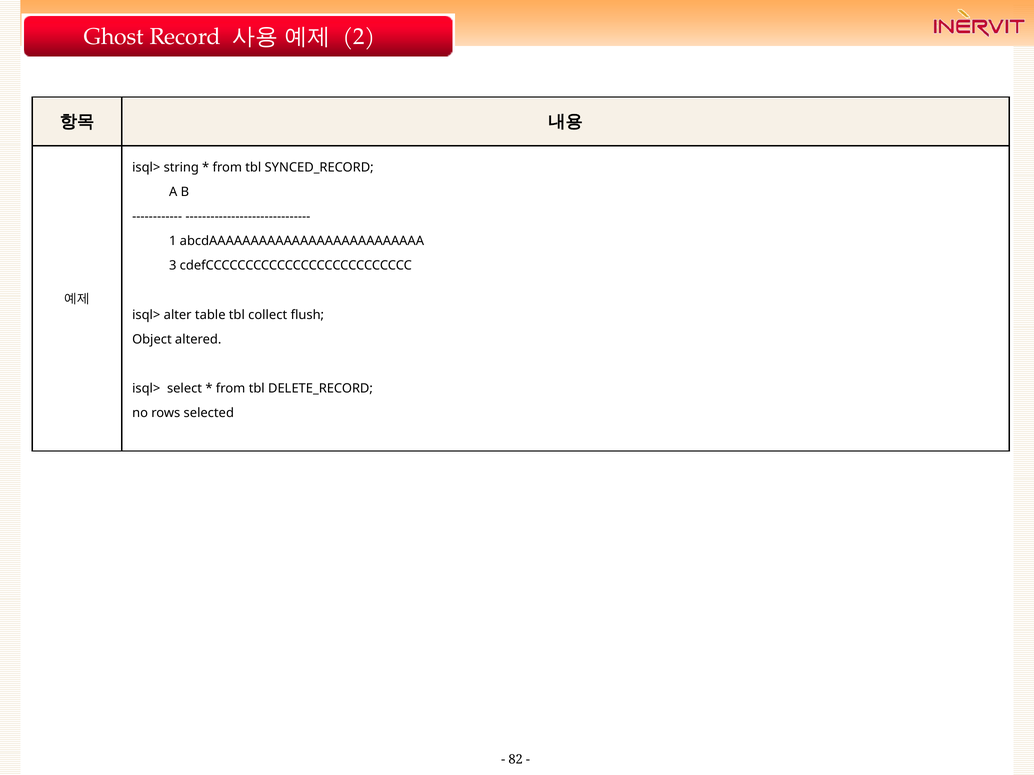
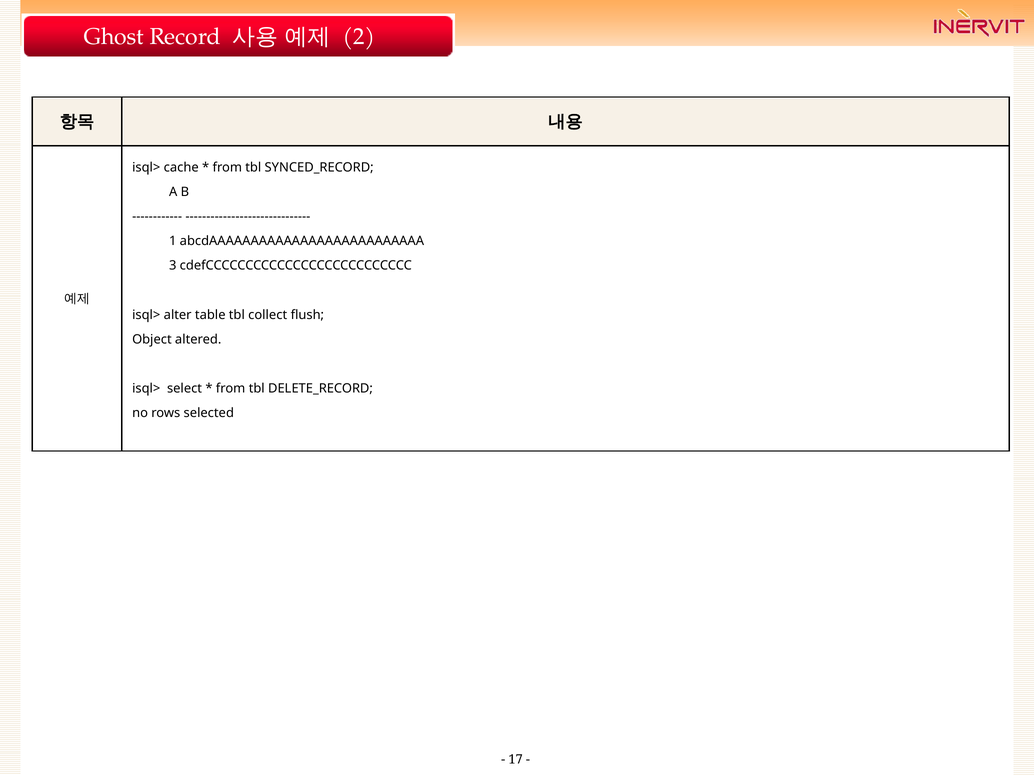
string: string -> cache (181, 167)
82: 82 -> 17 (516, 760)
